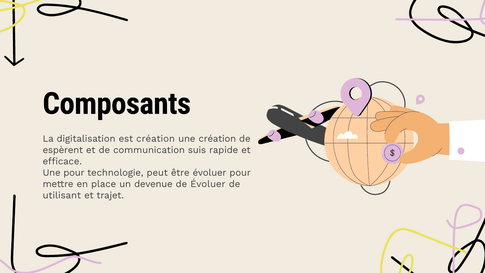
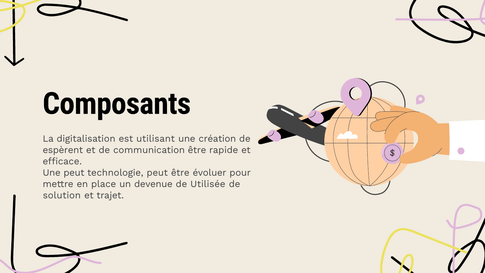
est création: création -> utilisant (156, 139)
communication suis: suis -> être (197, 150)
Une pour: pour -> peut (74, 173)
de Évoluer: Évoluer -> Utilisée (208, 184)
utilisant: utilisant -> solution (62, 195)
